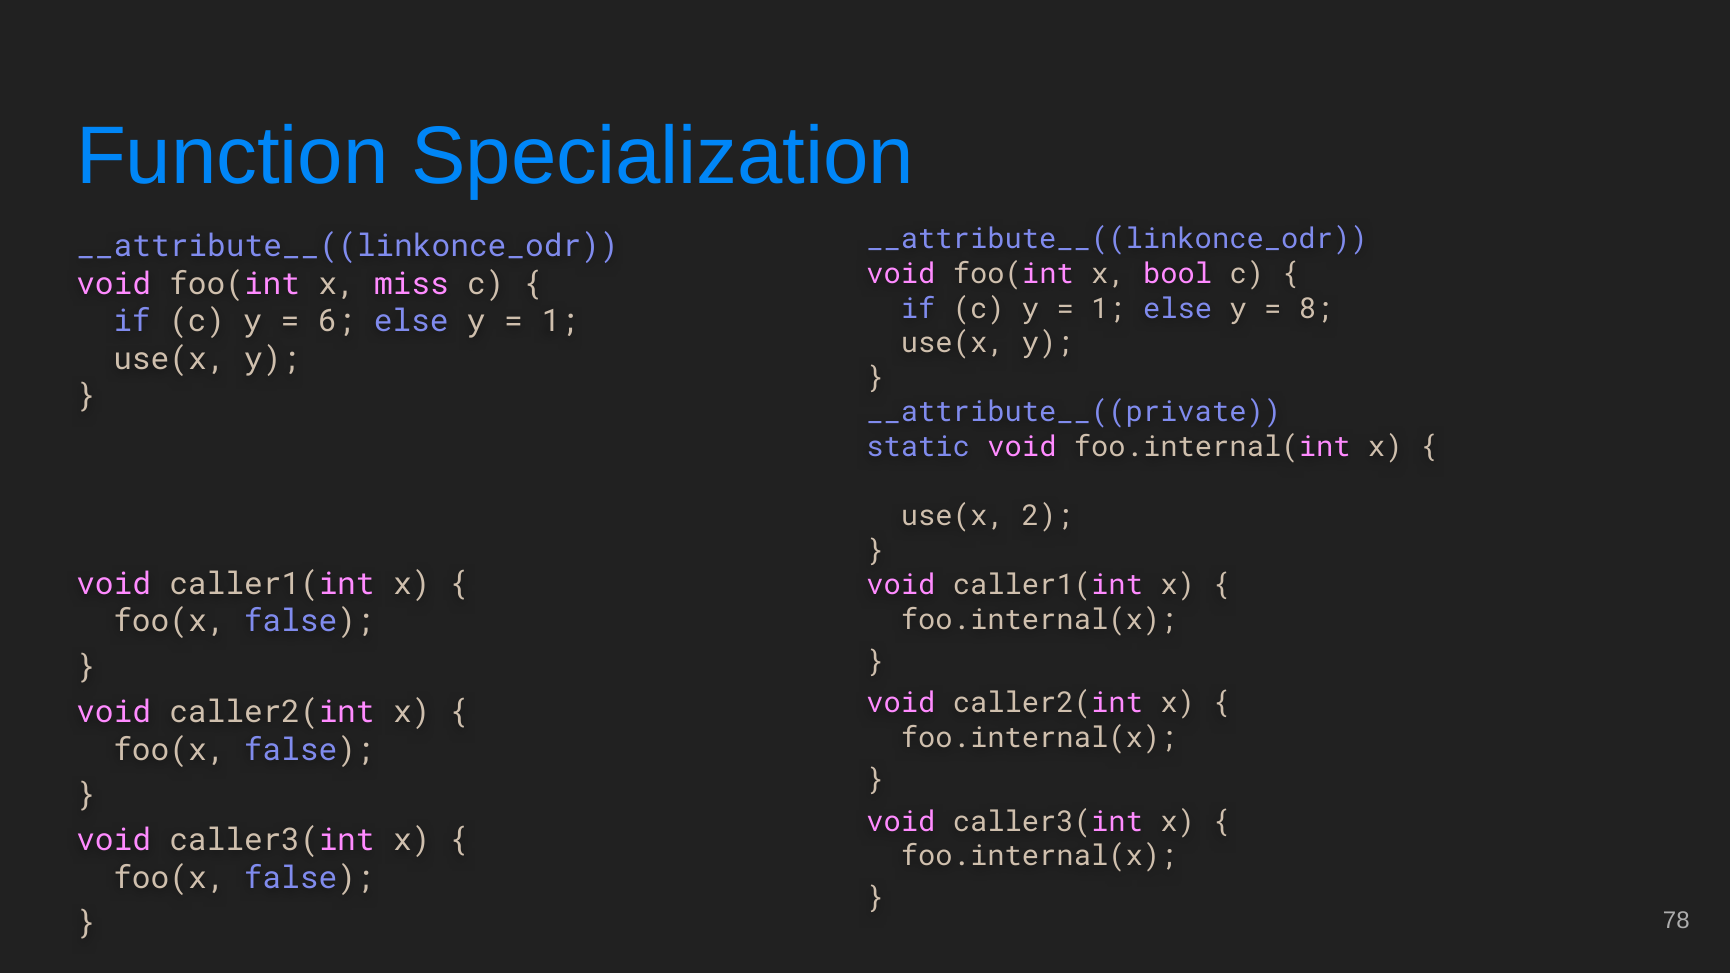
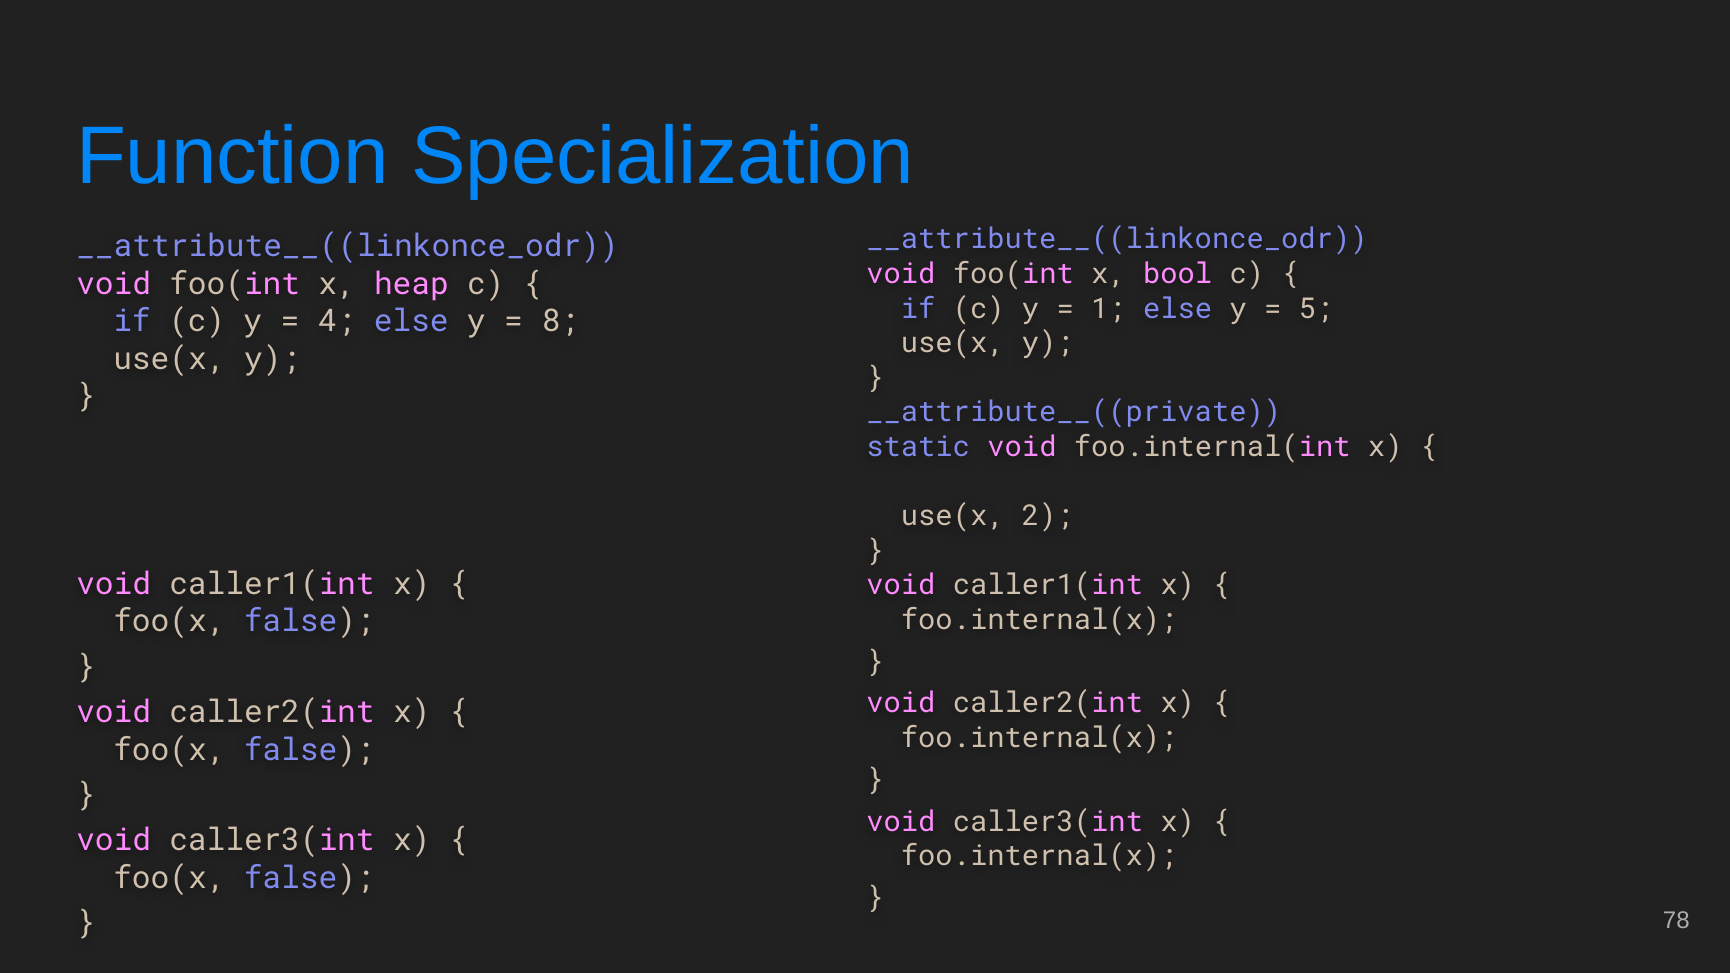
miss: miss -> heap (411, 284)
8: 8 -> 5 (1316, 309)
6: 6 -> 4 (337, 321)
1: 1 -> 8 (560, 321)
